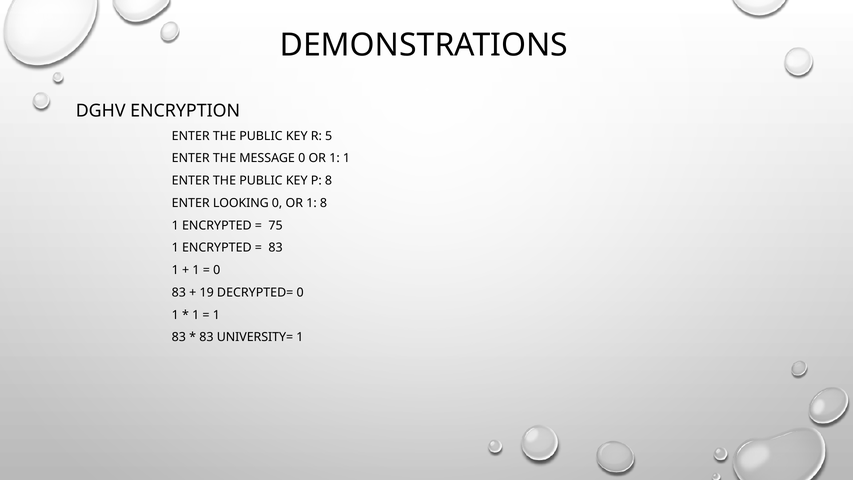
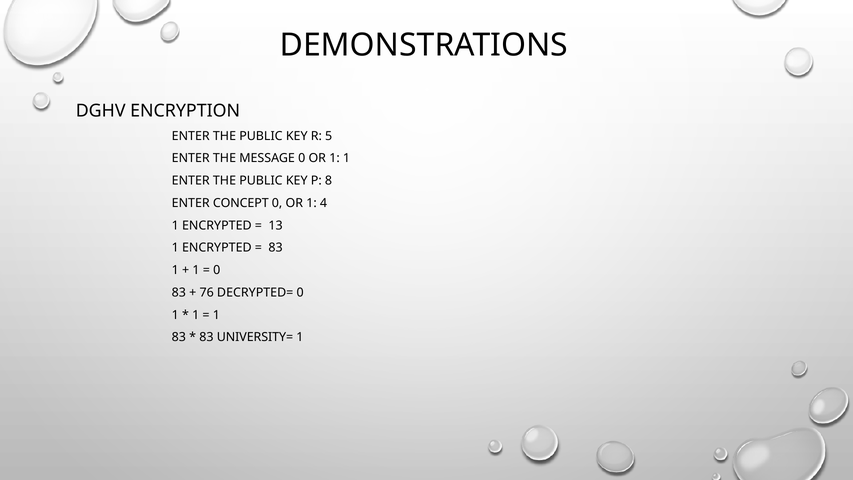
LOOKING: LOOKING -> CONCEPT (241, 203)
1 8: 8 -> 4 (323, 203)
75: 75 -> 13 (276, 225)
19: 19 -> 76 (207, 293)
